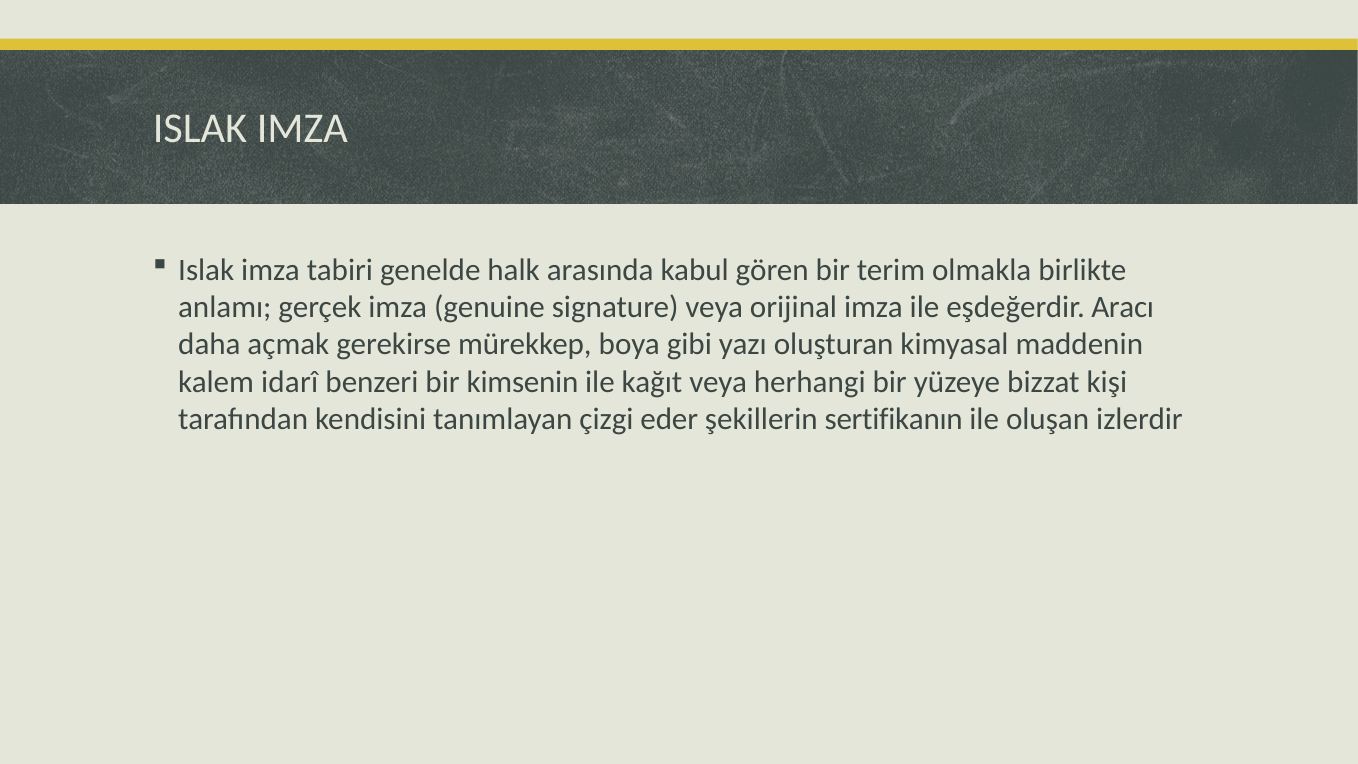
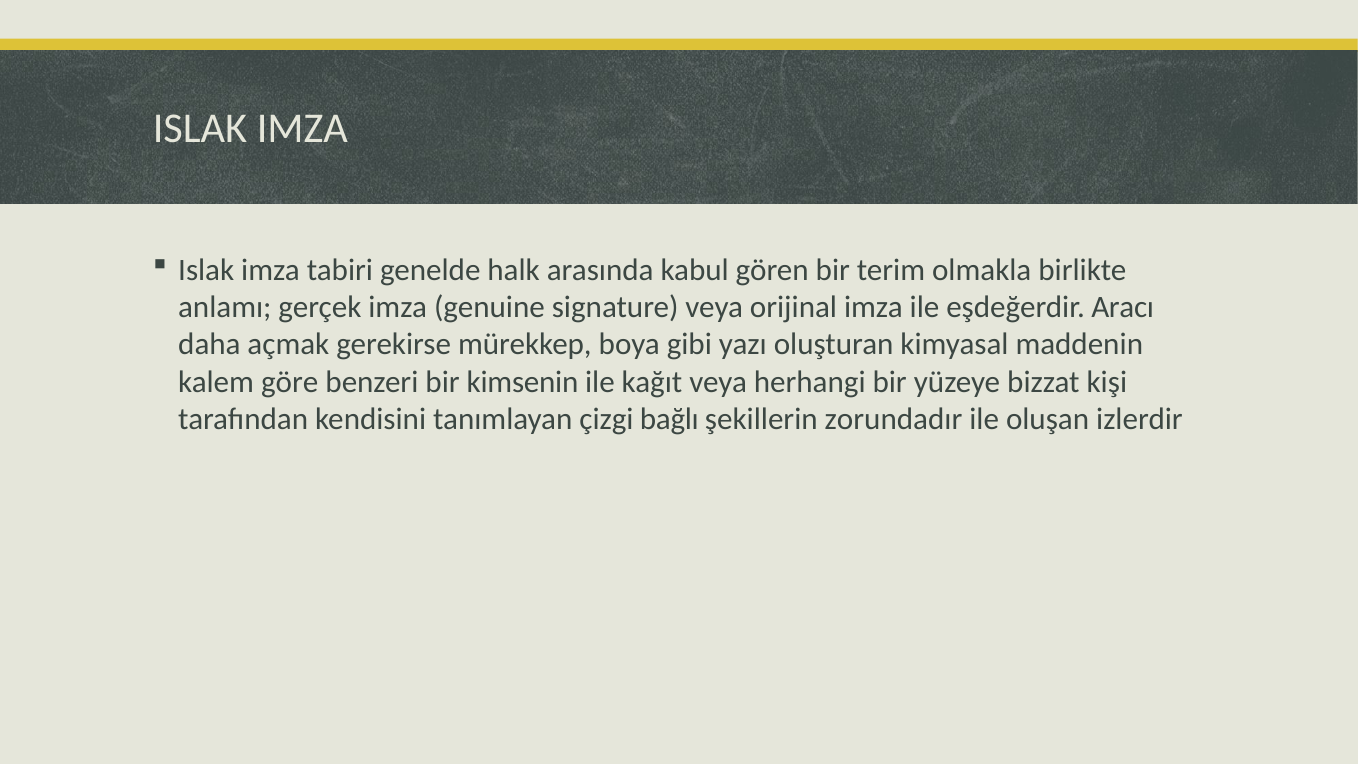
idarî: idarî -> göre (290, 382)
eder: eder -> bağlı (669, 419)
sertifikanın: sertifikanın -> zorundadır (894, 419)
